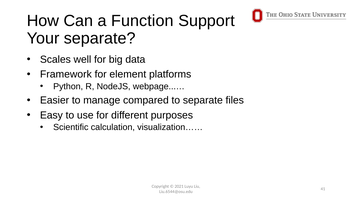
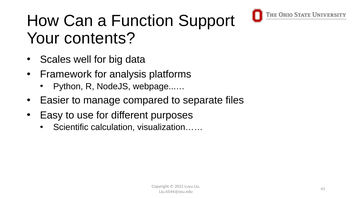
Your separate: separate -> contents (100, 38)
element: element -> analysis (128, 74)
